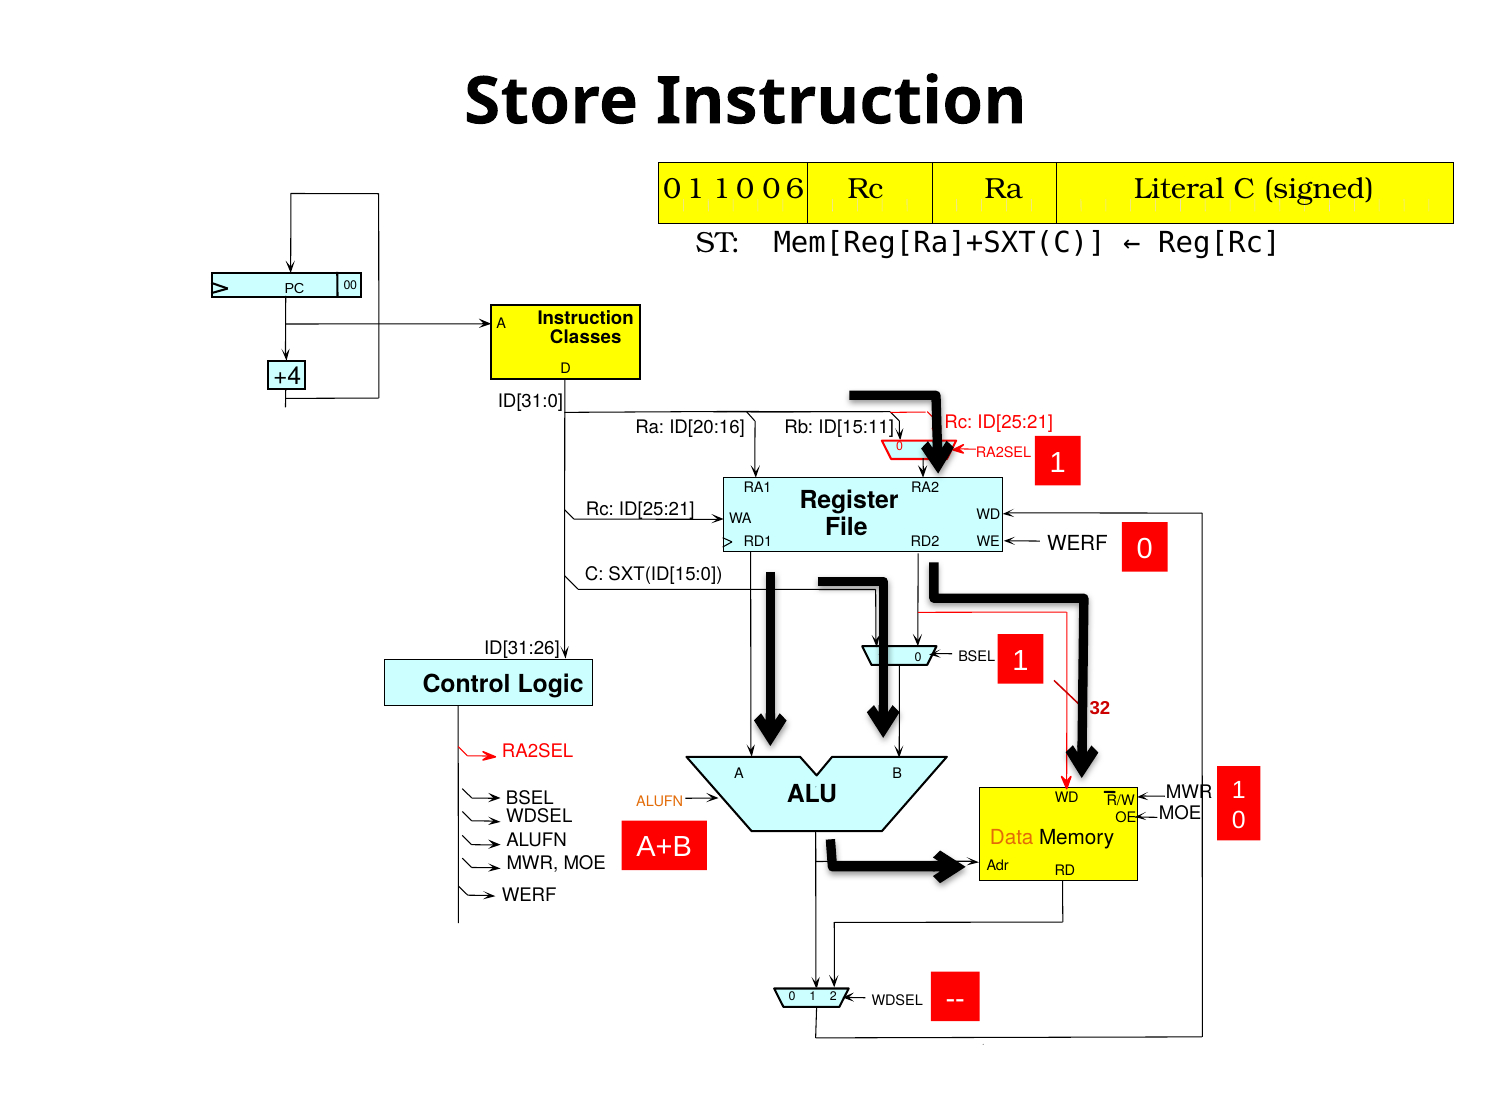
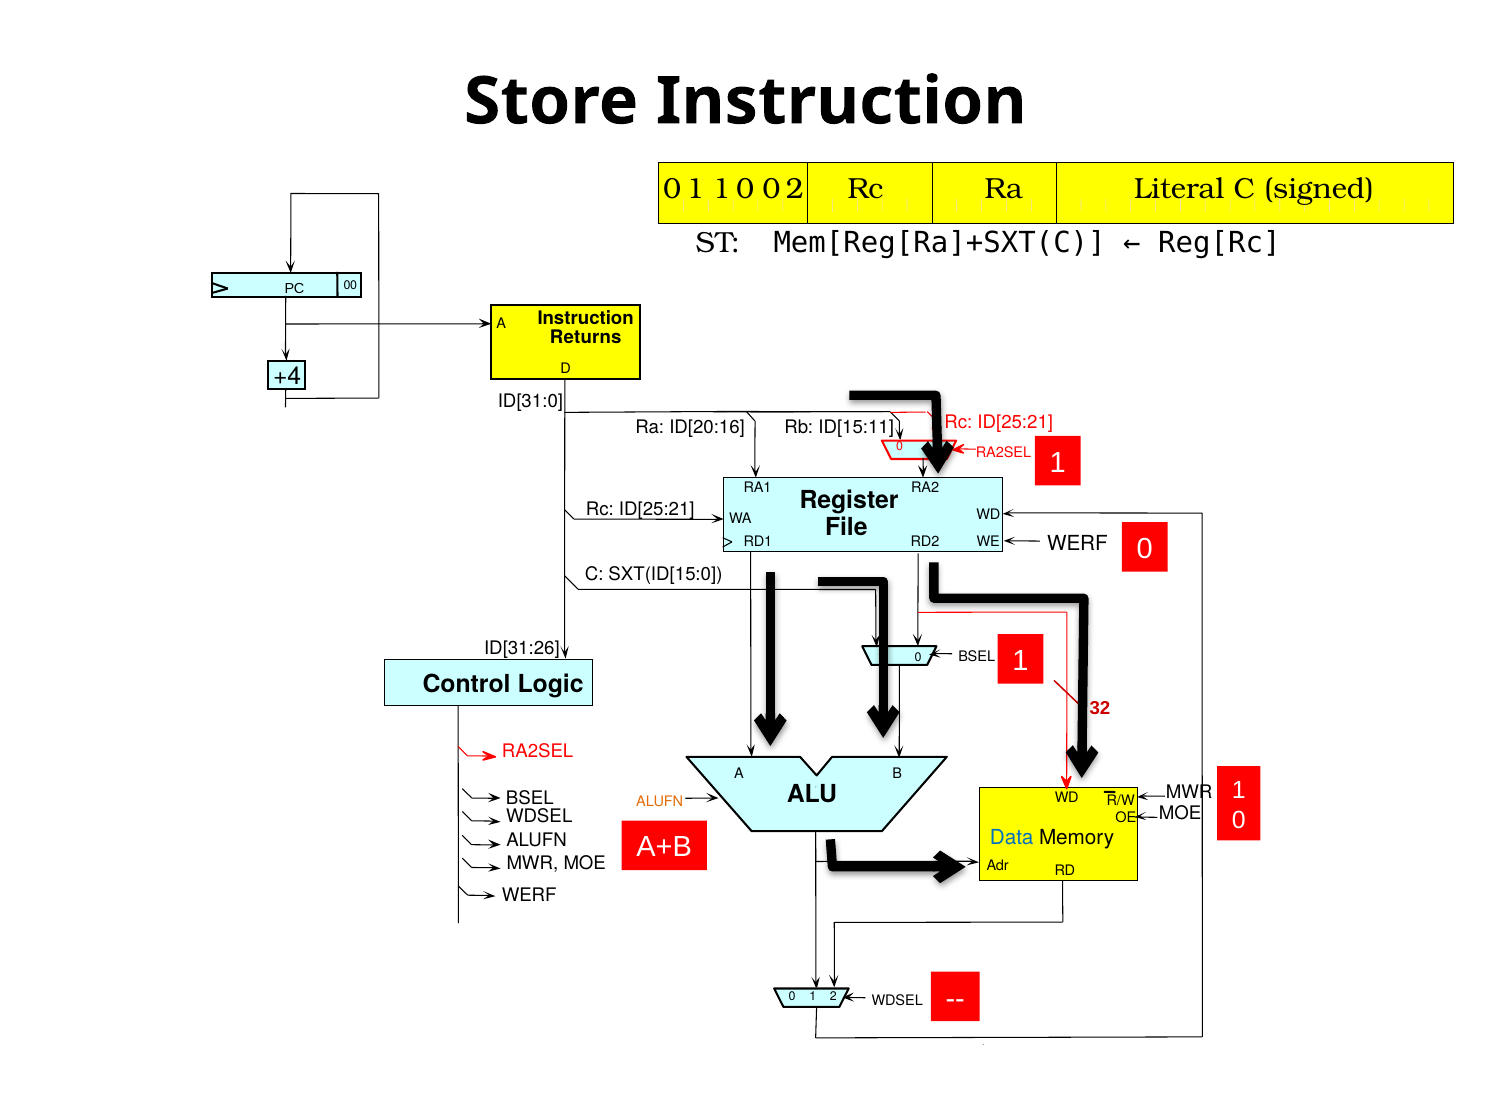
6: 6 -> 2 (795, 188)
Classes: Classes -> Returns (586, 337)
Data colour: orange -> blue (1012, 837)
